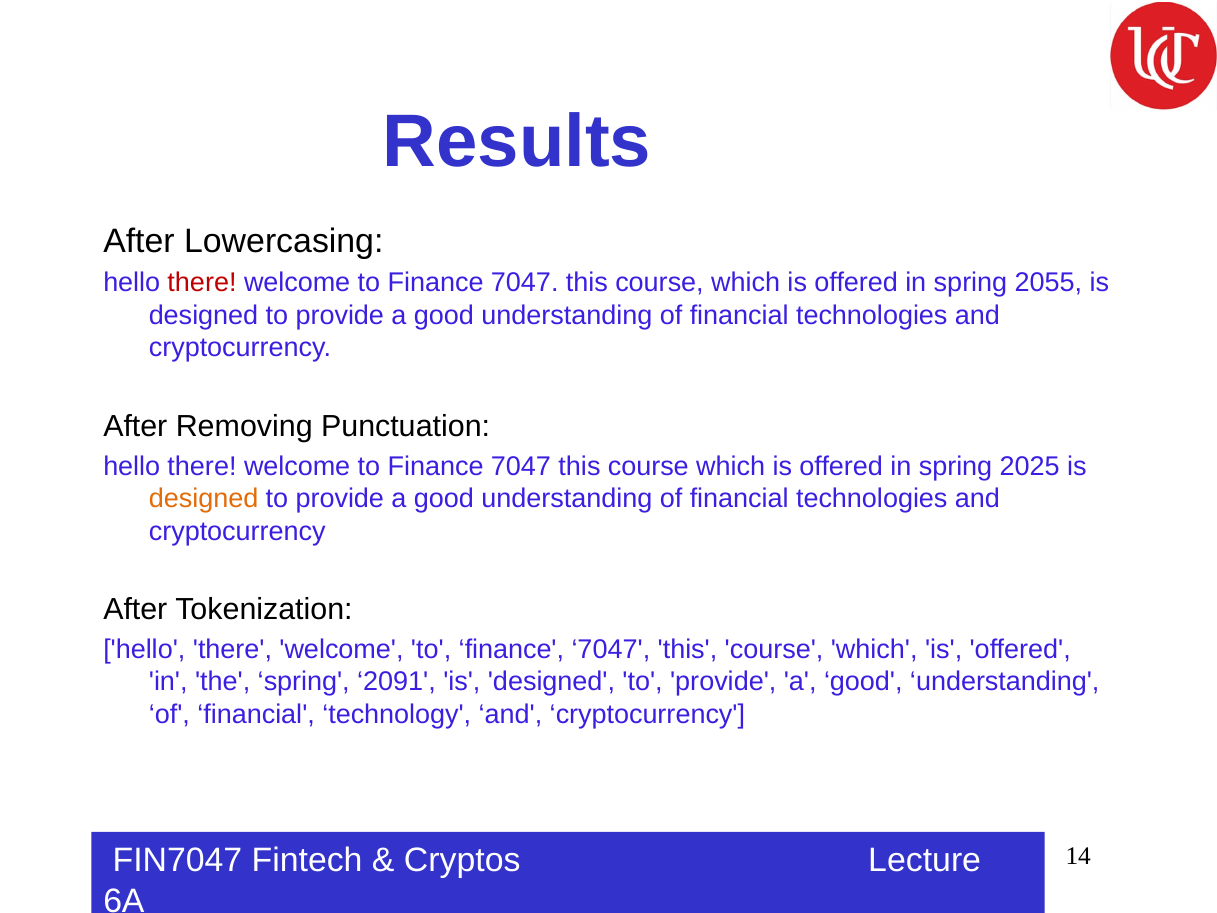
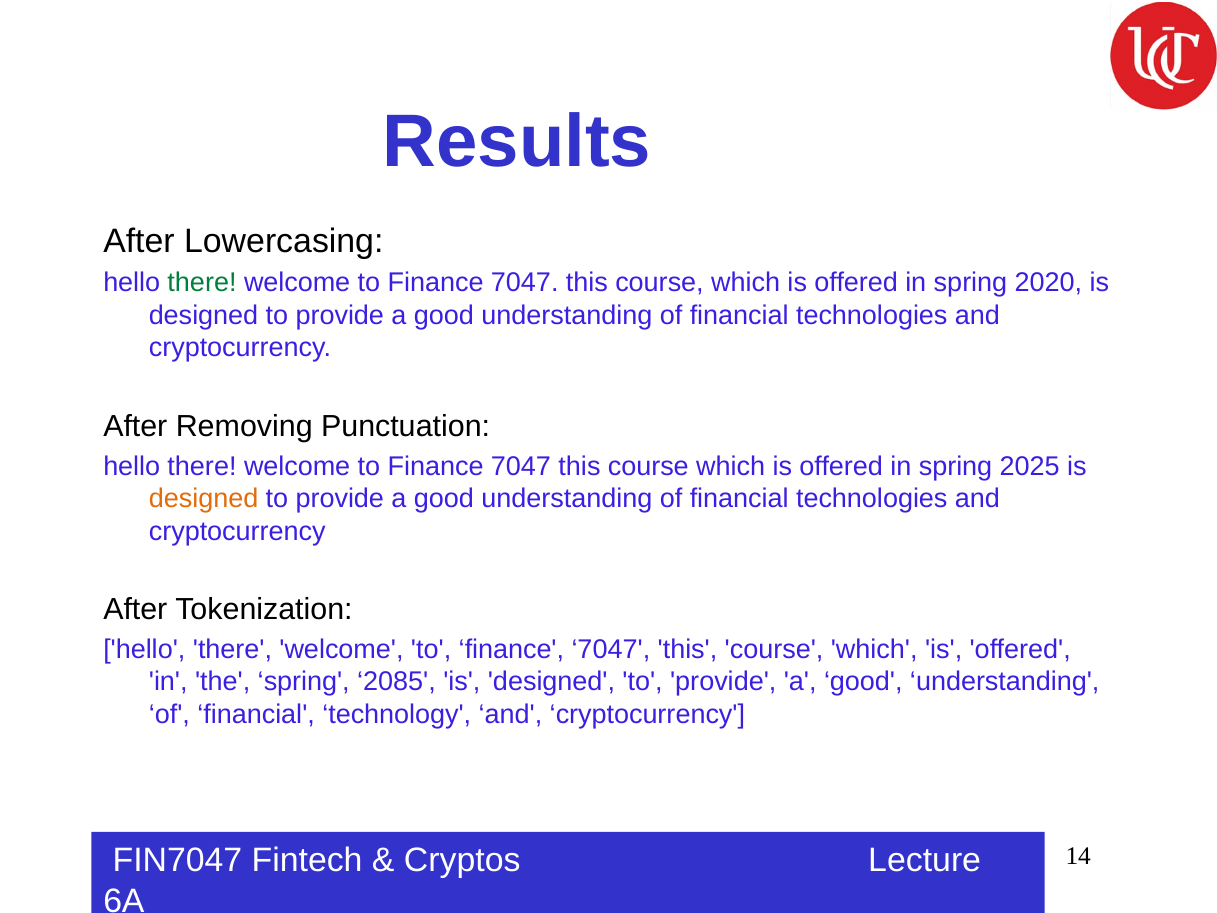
there colour: red -> green (202, 283)
2055: 2055 -> 2020 (1048, 283)
2091: 2091 -> 2085 (396, 682)
